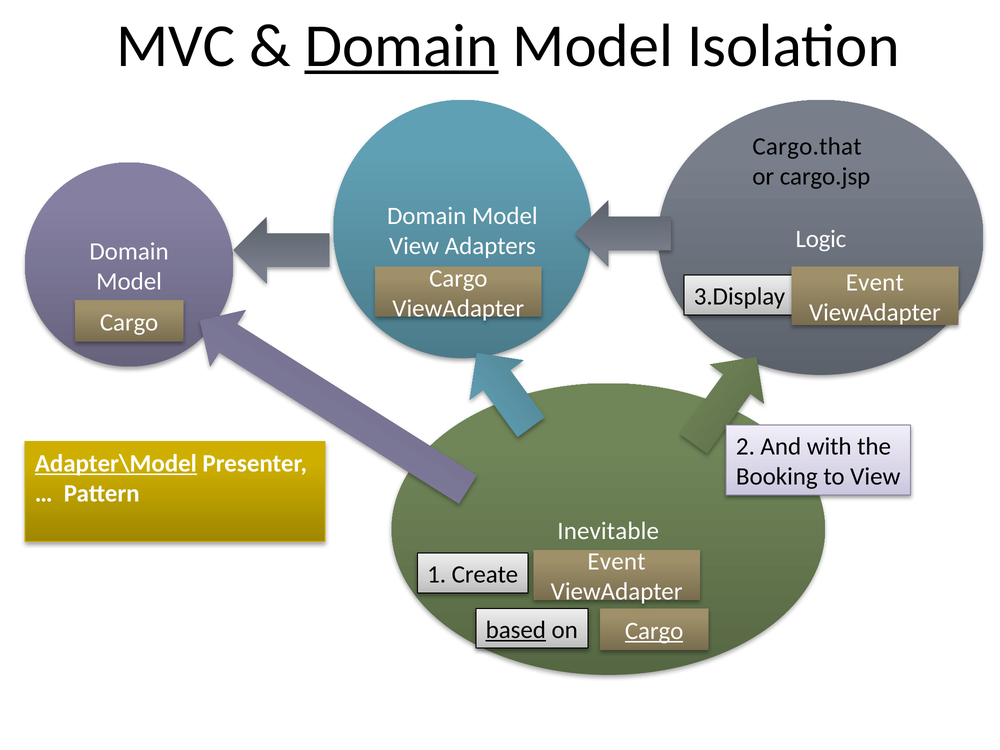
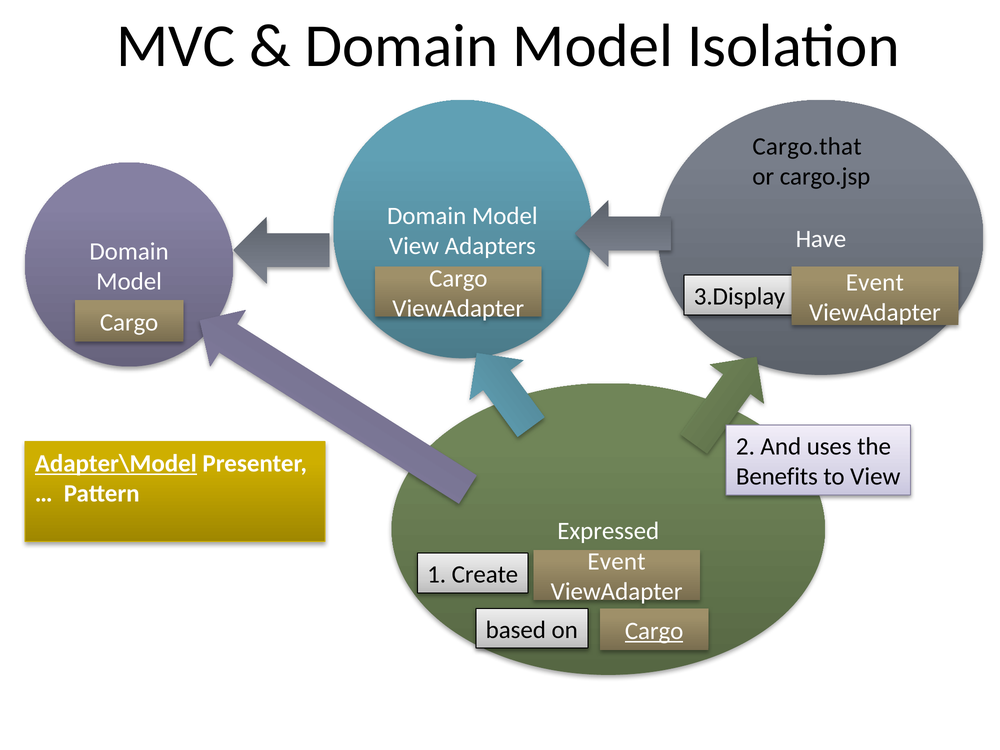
Domain underline: present -> none (402, 46)
Logic: Logic -> Have (821, 239)
with: with -> uses (829, 447)
Booking: Booking -> Benefits (777, 477)
Inevitable: Inevitable -> Expressed (608, 531)
based underline: present -> none (516, 630)
